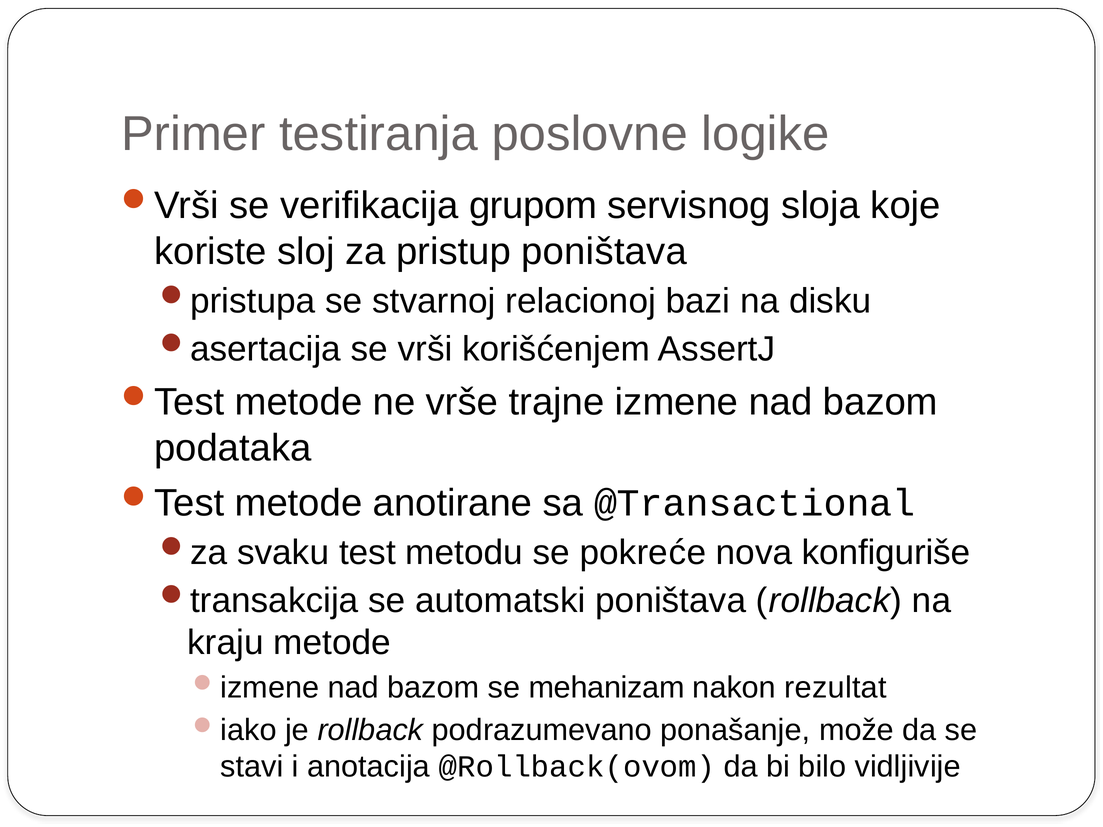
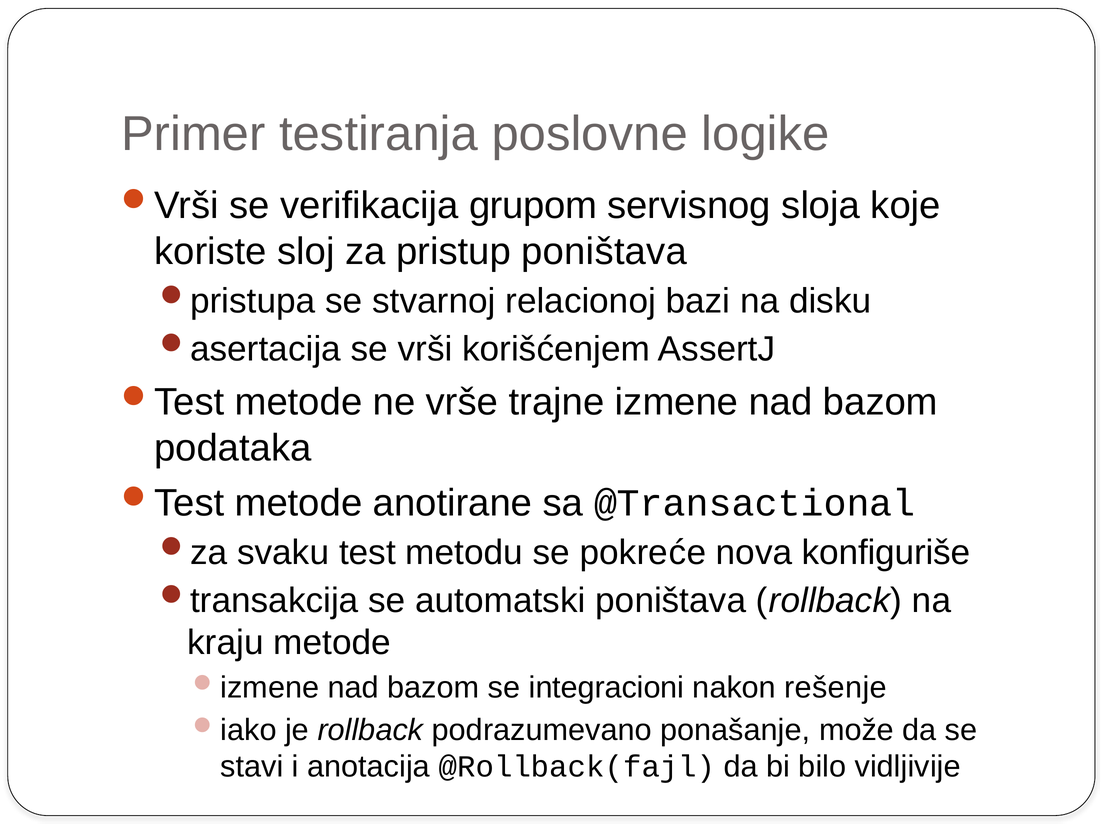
mehanizam: mehanizam -> integracioni (607, 688)
rezultat: rezultat -> rešenje (836, 688)
@Rollback(ovom: @Rollback(ovom -> @Rollback(fajl (577, 767)
